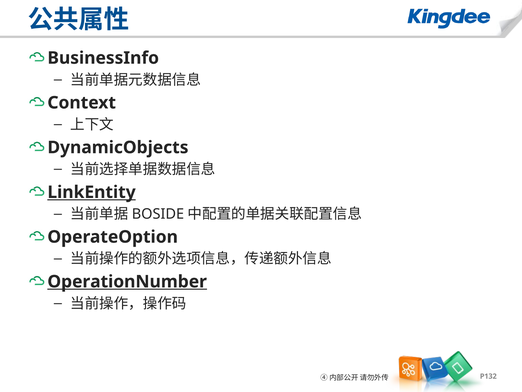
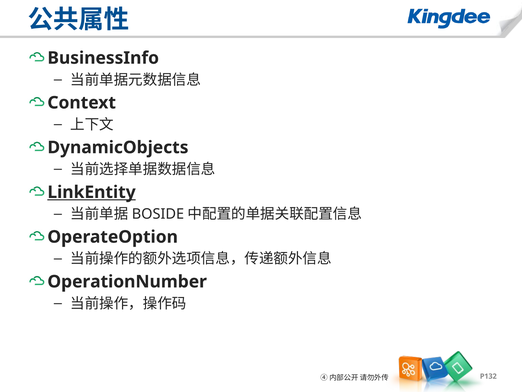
OperationNumber underline: present -> none (127, 281)
